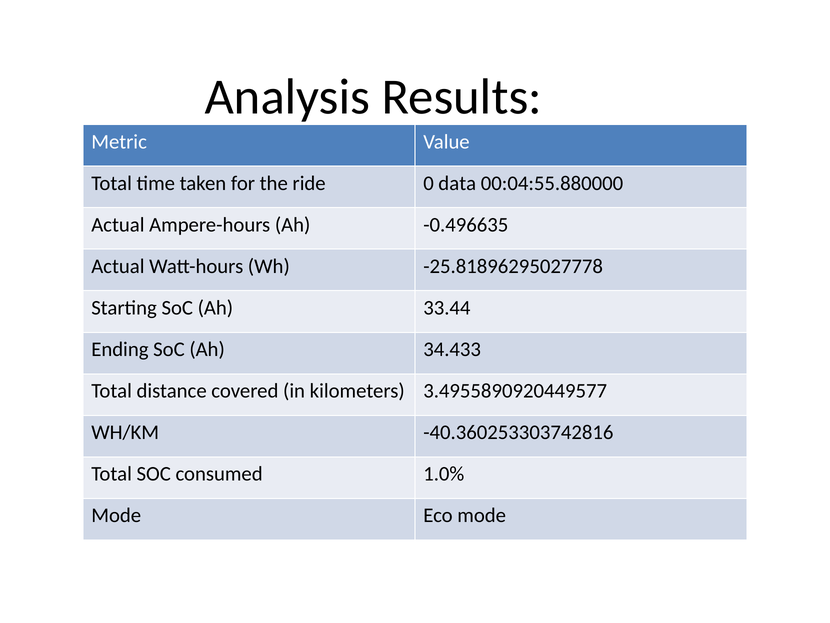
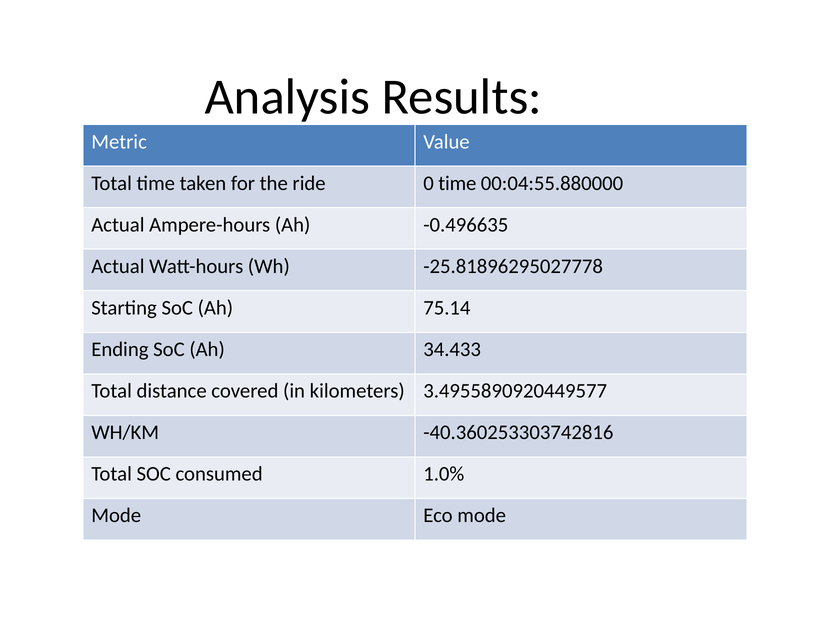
0 data: data -> time (457, 183)
33.44: 33.44 -> 75.14 (447, 308)
